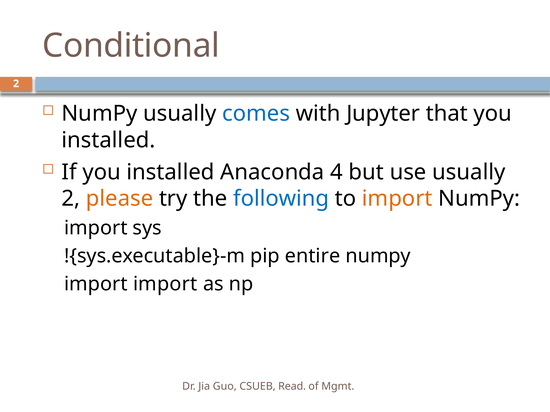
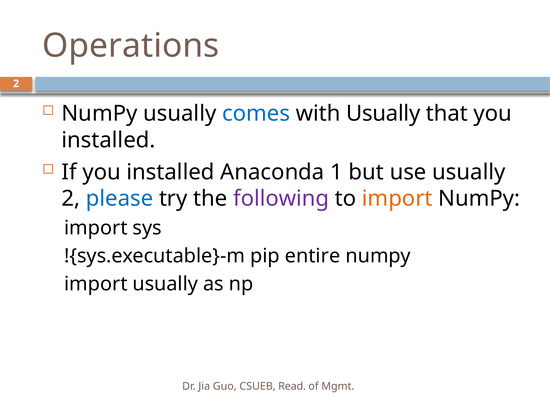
Conditional: Conditional -> Operations (131, 46)
with Jupyter: Jupyter -> Usually (383, 114)
4: 4 -> 1 (337, 172)
please colour: orange -> blue (120, 199)
following colour: blue -> purple (281, 199)
import import: import -> usually (165, 284)
